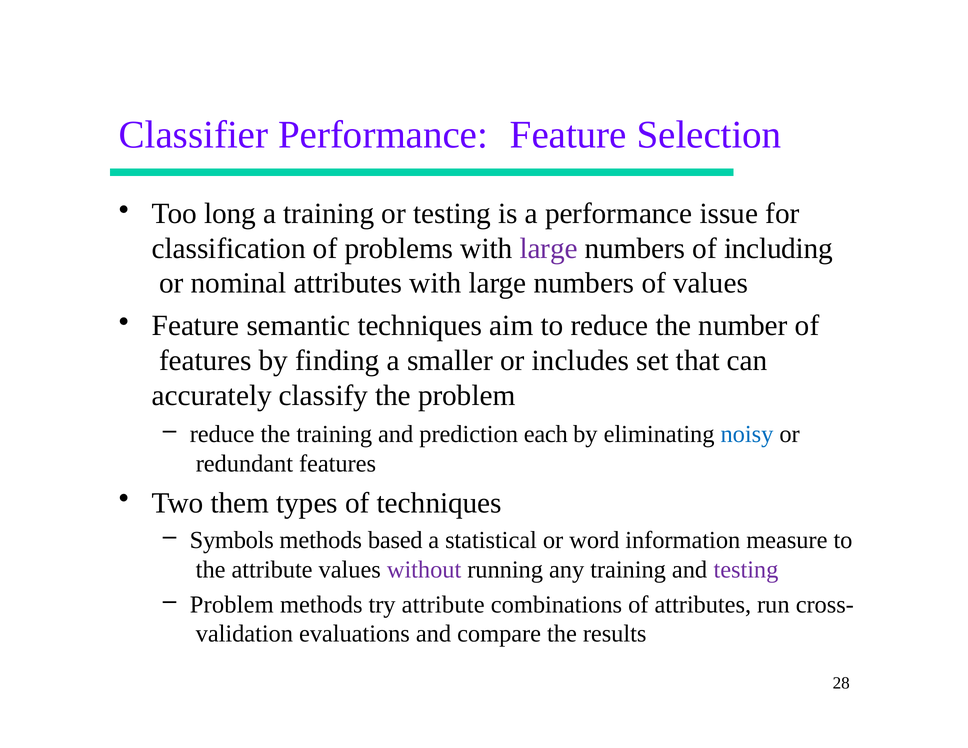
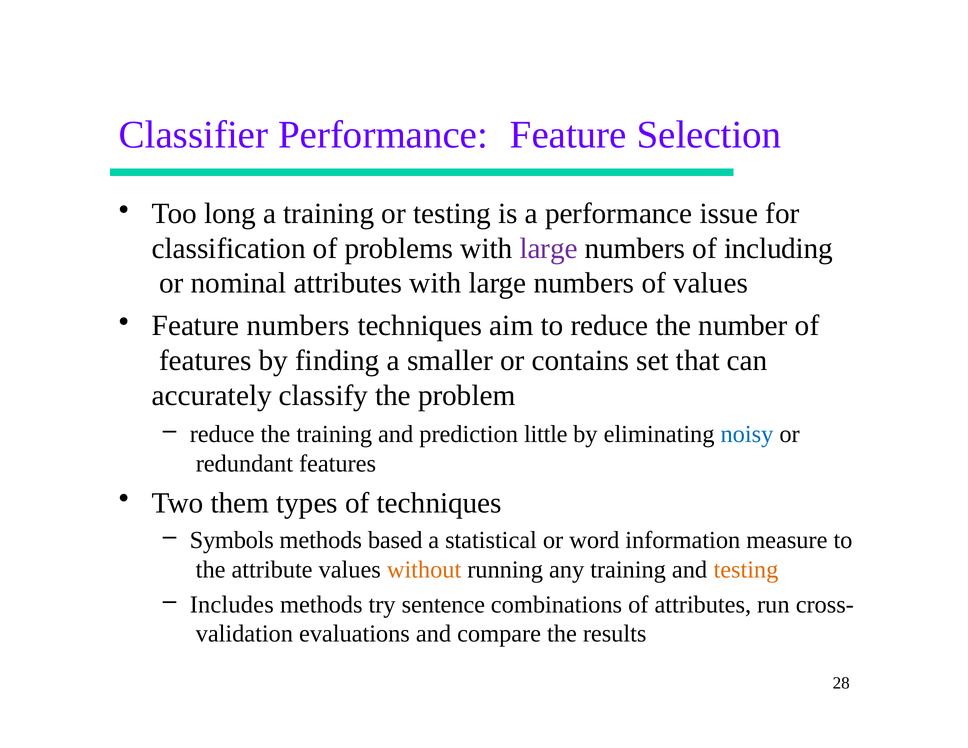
Feature semantic: semantic -> numbers (298, 326)
includes: includes -> contains (580, 360)
each: each -> little (546, 434)
without colour: purple -> orange (424, 569)
testing colour: purple -> orange (746, 569)
Problem: Problem -> Includes (232, 604)
try attribute: attribute -> sentence (443, 604)
